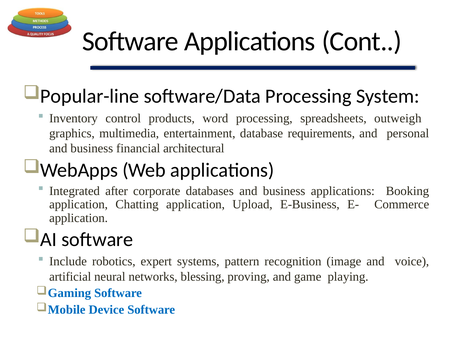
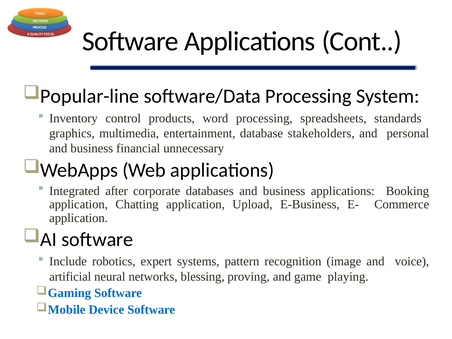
outweigh: outweigh -> standards (398, 118)
requirements: requirements -> stakeholders (321, 133)
architectural: architectural -> unnecessary (194, 148)
